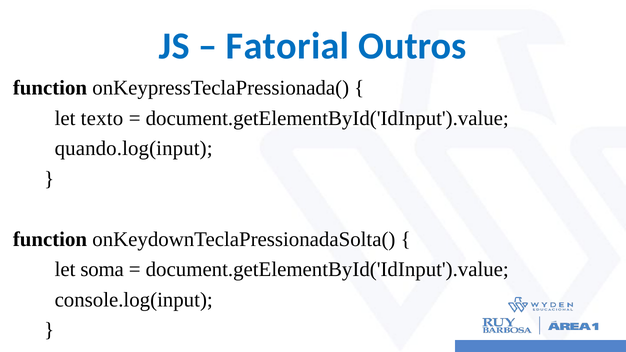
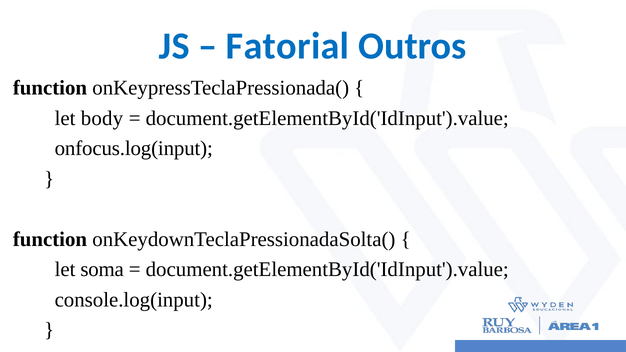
texto: texto -> body (102, 118)
quando.log(input: quando.log(input -> onfocus.log(input (134, 149)
